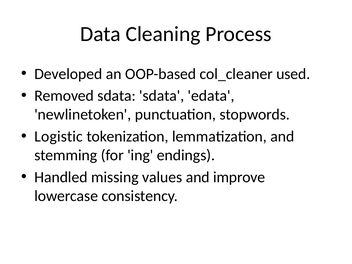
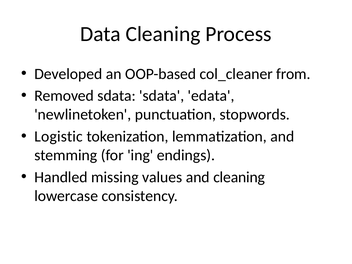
used: used -> from (293, 74)
and improve: improve -> cleaning (239, 177)
